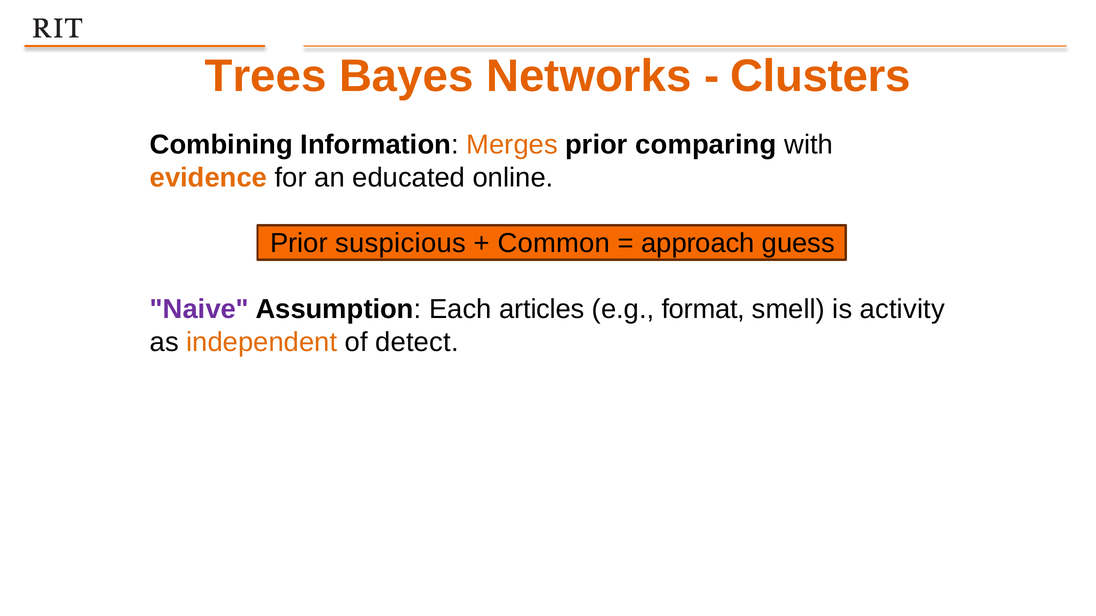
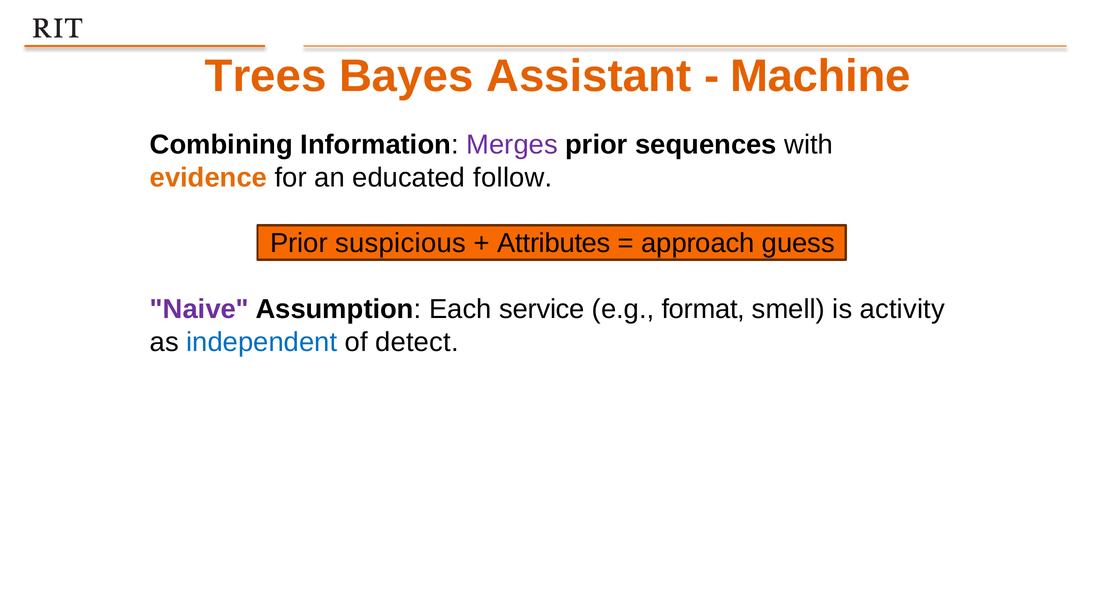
Networks: Networks -> Assistant (589, 76)
Clusters: Clusters -> Machine (820, 76)
Merges colour: orange -> purple (512, 145)
comparing: comparing -> sequences (706, 145)
online: online -> follow (513, 178)
Common: Common -> Attributes (554, 244)
articles: articles -> service (542, 309)
independent colour: orange -> blue (262, 342)
